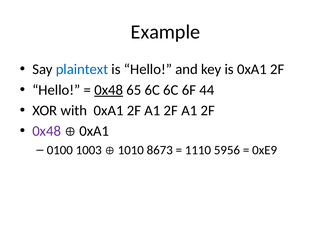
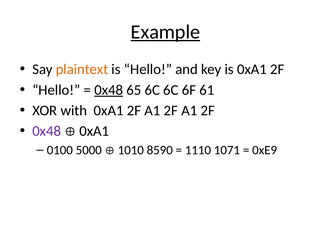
Example underline: none -> present (165, 32)
plaintext colour: blue -> orange (82, 69)
44: 44 -> 61 (207, 90)
1003: 1003 -> 5000 (89, 150)
8673: 8673 -> 8590 (160, 150)
5956: 5956 -> 1071 (227, 150)
